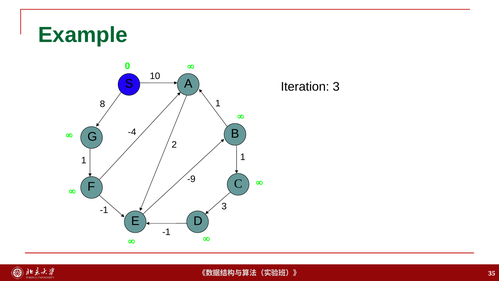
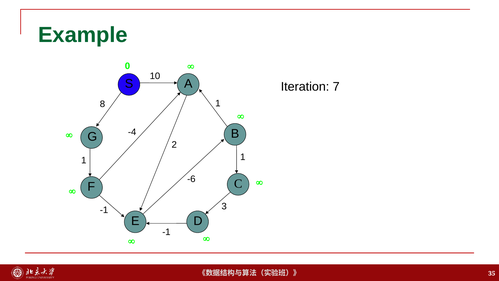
Iteration 3: 3 -> 7 (336, 87)
-9: -9 -> -6 (191, 179)
